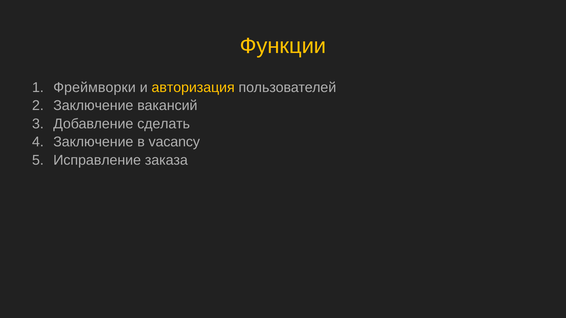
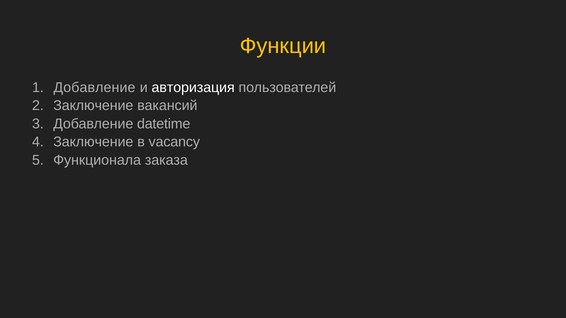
Фреймворки: Фреймворки -> Добавление (94, 88)
авторизация colour: yellow -> white (193, 88)
сделать: сделать -> datetime (164, 124)
Исправление: Исправление -> Функционала (97, 160)
